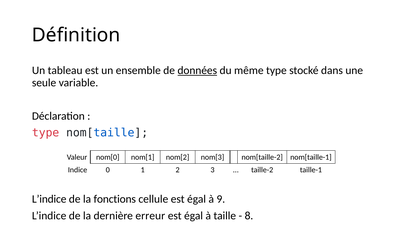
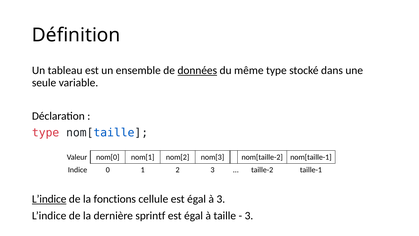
L’indice underline: none -> present (49, 199)
à 9: 9 -> 3 (221, 199)
erreur: erreur -> sprintf (150, 216)
8: 8 -> 3 (249, 216)
